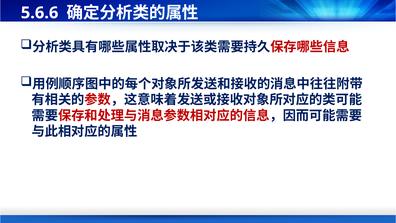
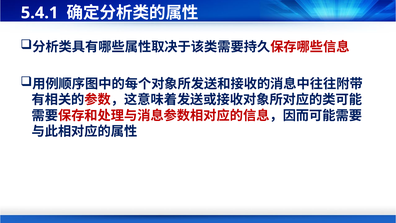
5.6.6: 5.6.6 -> 5.4.1 (40, 13)
